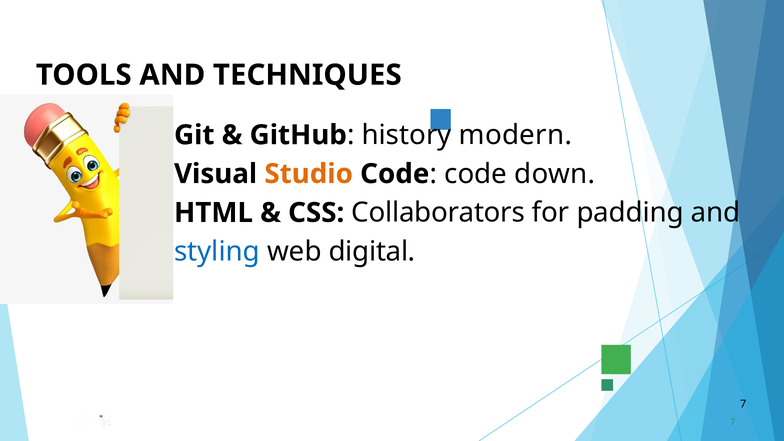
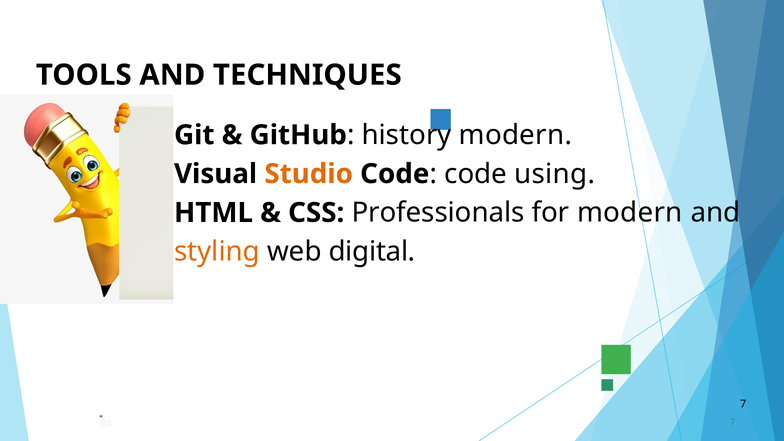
down: down -> using (555, 174)
Collaborators: Collaborators -> Professionals (438, 213)
for padding: padding -> modern (630, 213)
styling colour: blue -> orange (217, 252)
